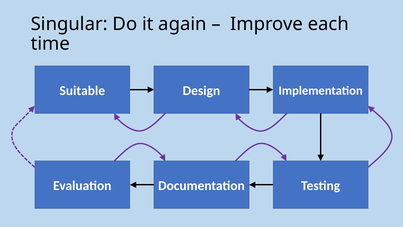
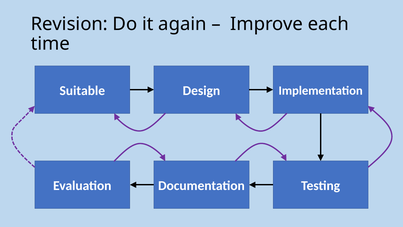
Singular: Singular -> Revision (69, 24)
